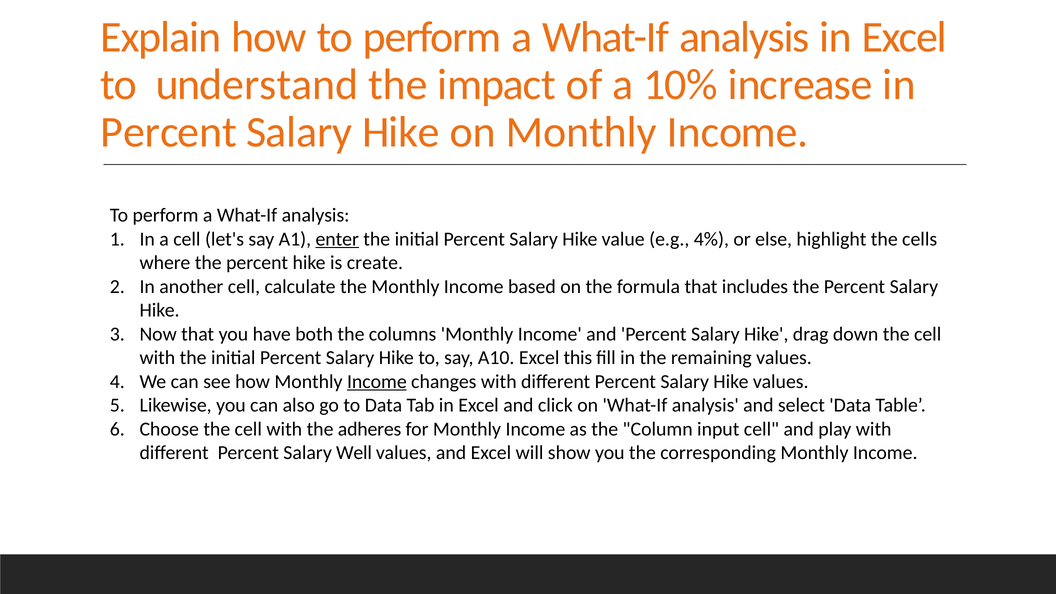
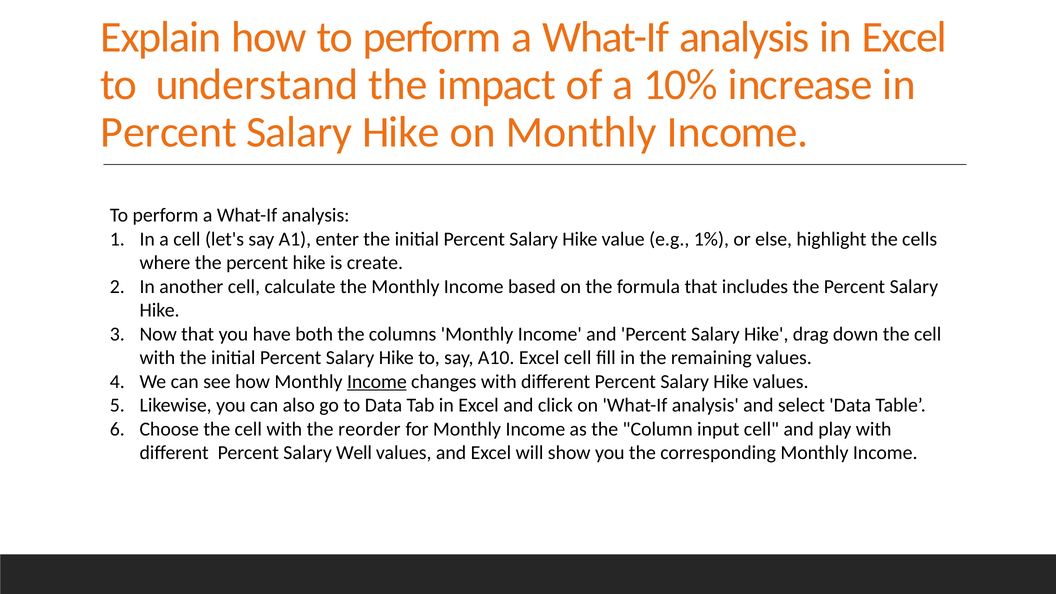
enter underline: present -> none (337, 239)
4%: 4% -> 1% (711, 239)
Excel this: this -> cell (578, 358)
adheres: adheres -> reorder (369, 429)
